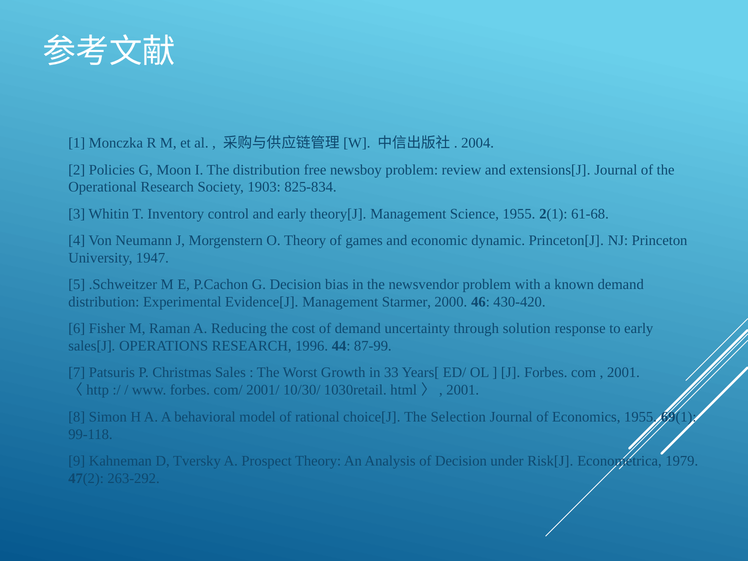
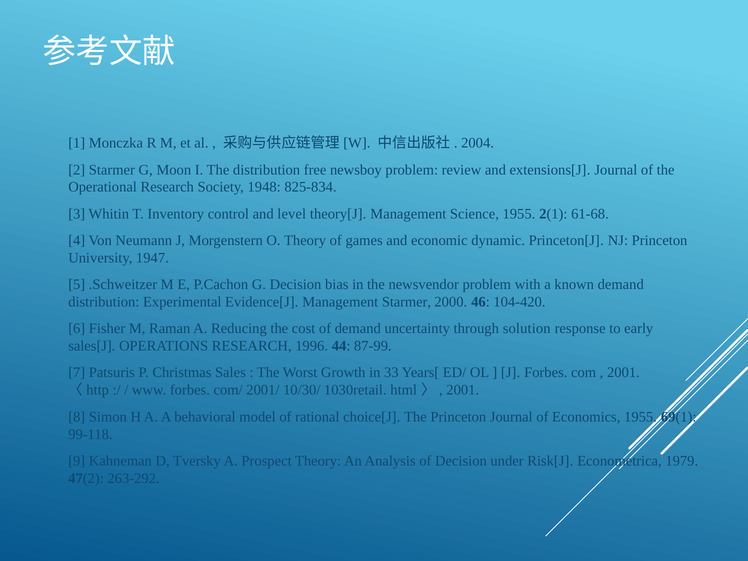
2 Policies: Policies -> Starmer (112, 170)
1903: 1903 -> 1948 (264, 187)
and early: early -> level (292, 214)
430-420: 430-420 -> 104-420 (519, 302)
The Selection: Selection -> Princeton (458, 417)
